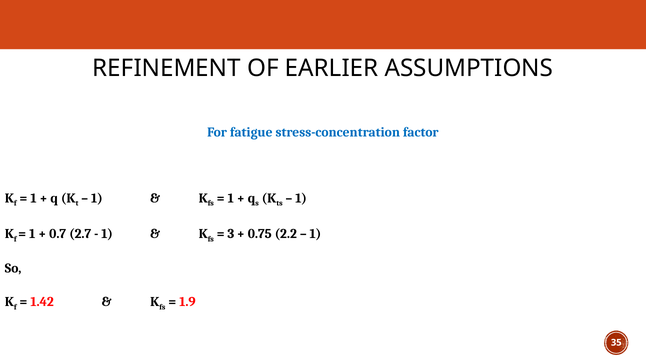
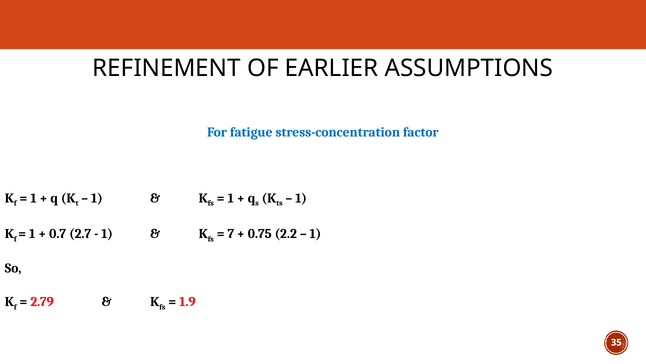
3: 3 -> 7 (231, 233)
1.42: 1.42 -> 2.79 (42, 301)
